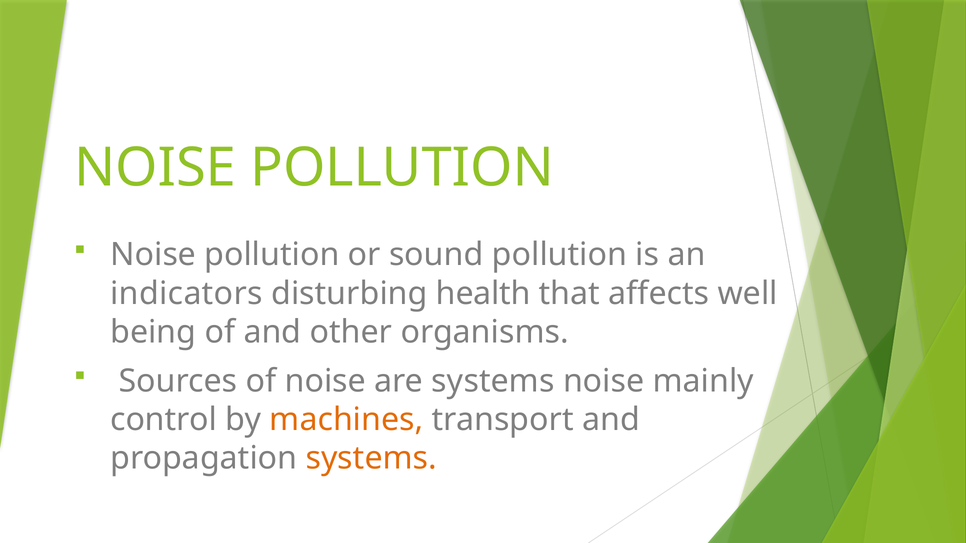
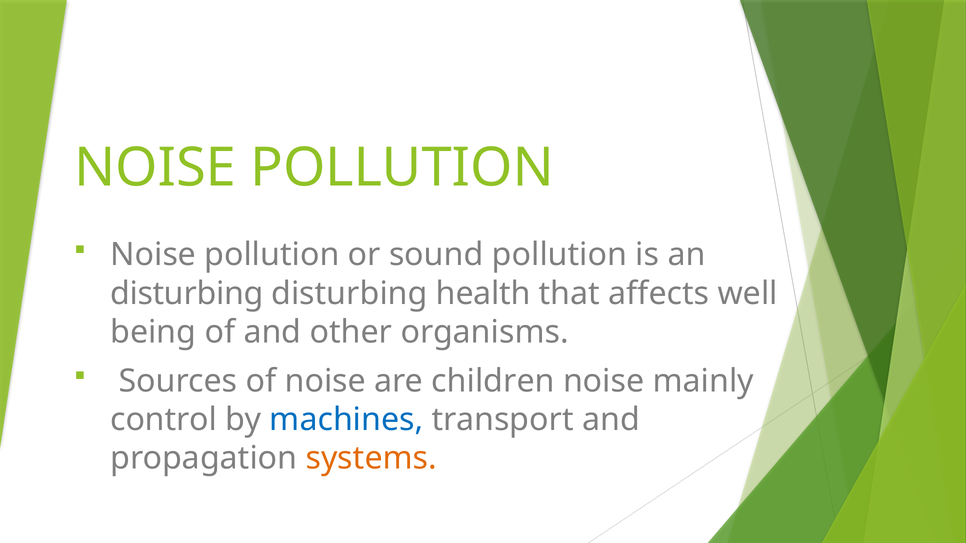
indicators: indicators -> disturbing (187, 294)
are systems: systems -> children (493, 381)
machines colour: orange -> blue (346, 420)
